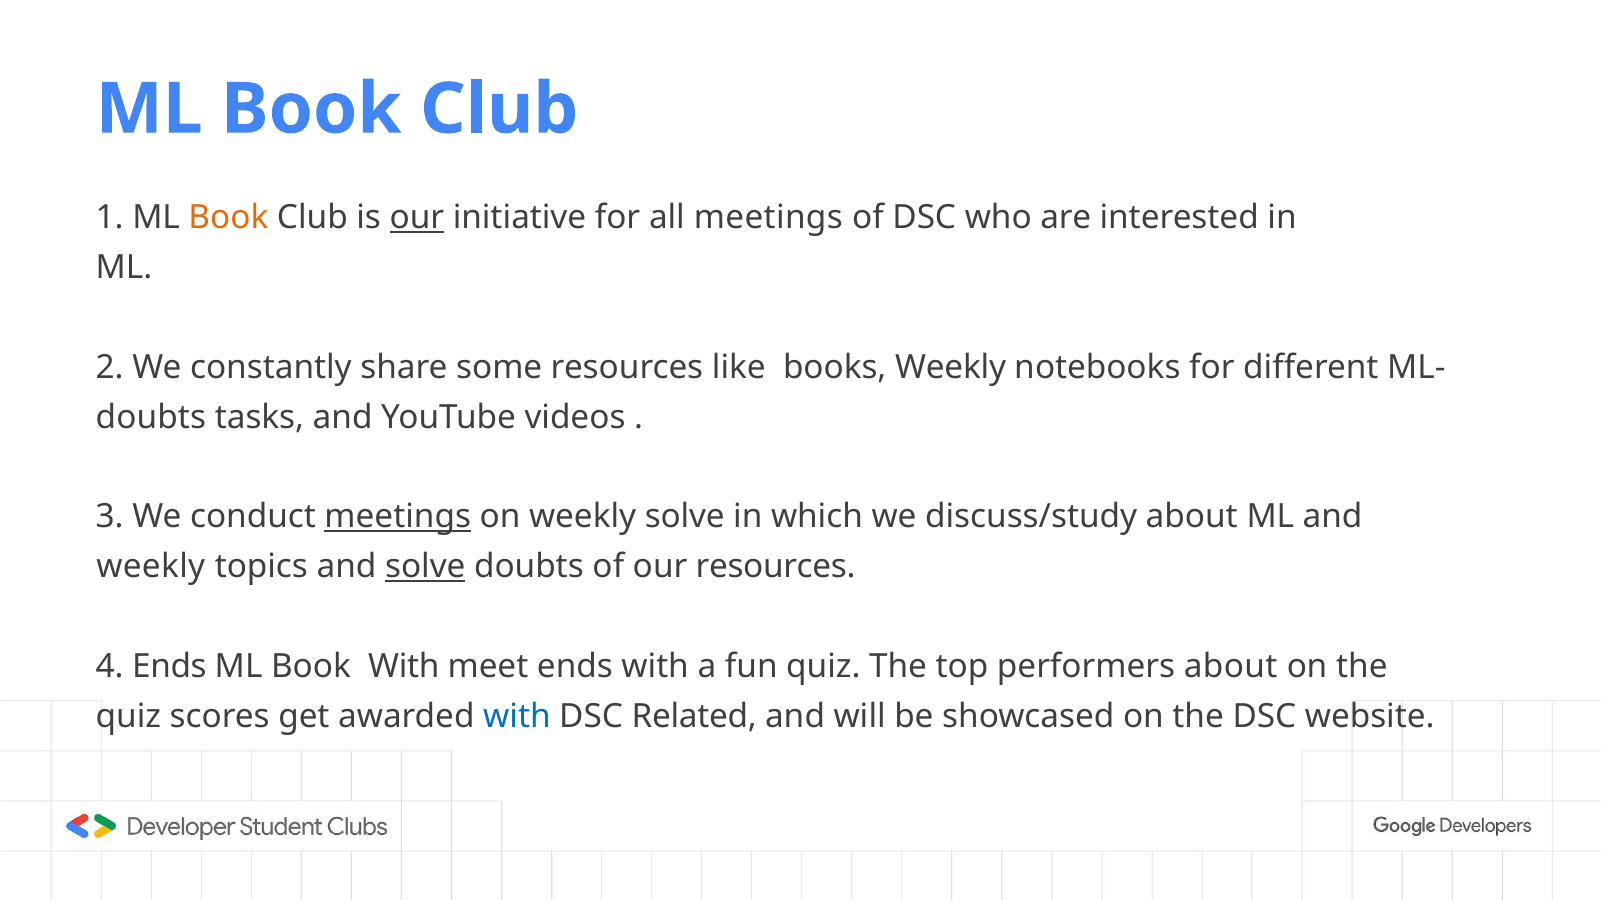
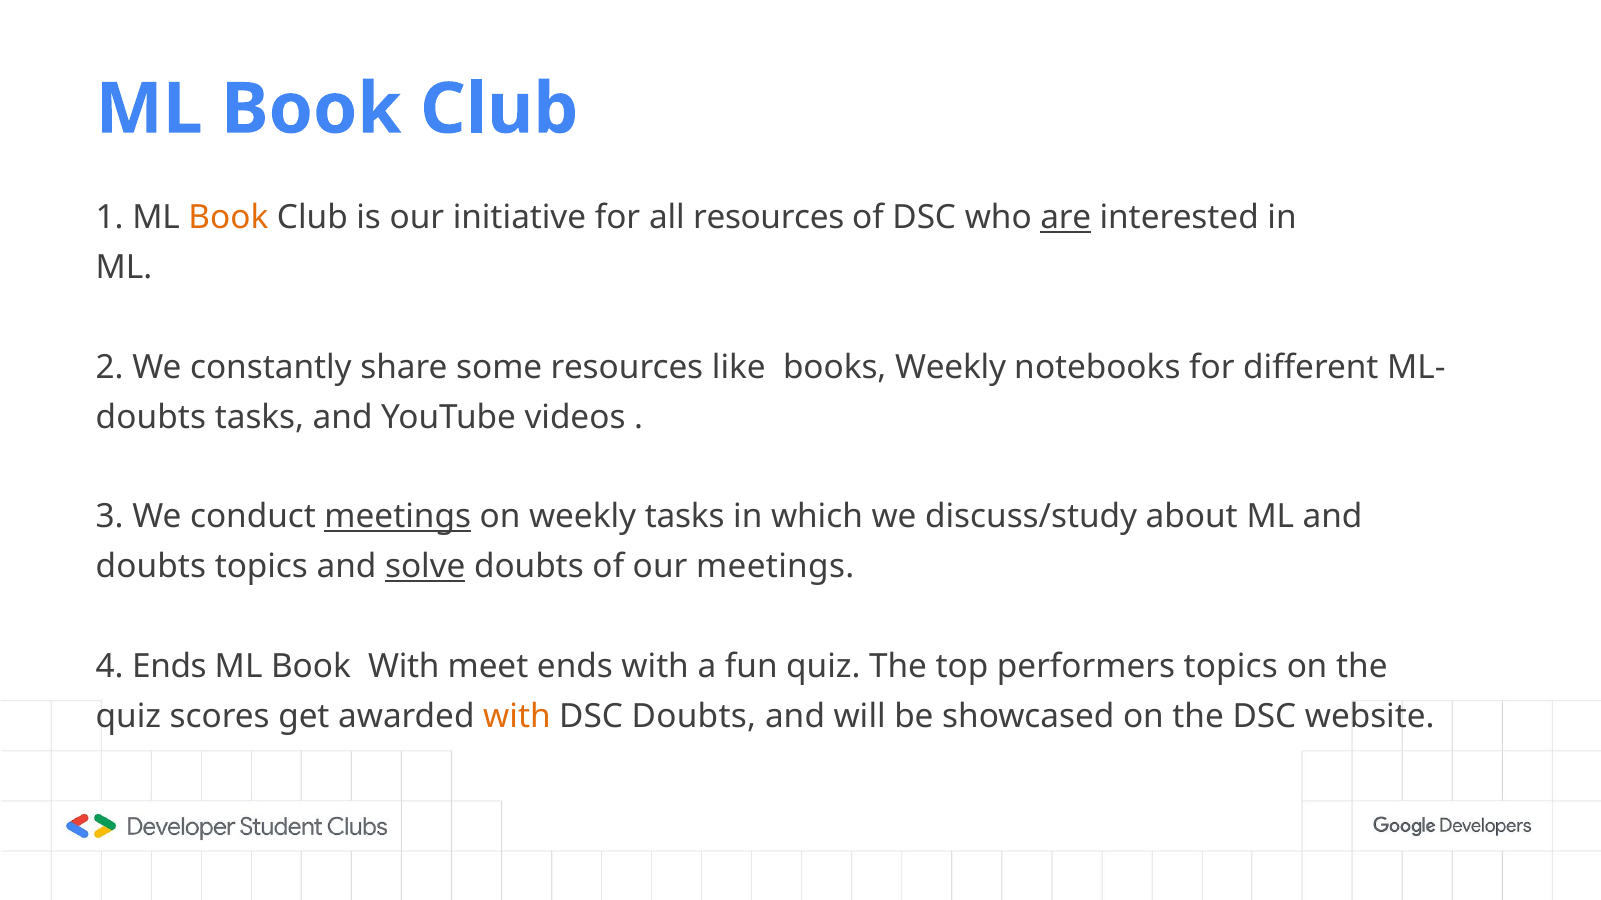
our underline: present -> none (417, 217)
all meetings: meetings -> resources (769, 217)
are underline: none -> present (1066, 217)
weekly solve: solve -> tasks (685, 517)
weekly: weekly -> doubts (151, 567)
our resources: resources -> meetings (775, 567)
performers about: about -> topics (1231, 667)
with colour: blue -> orange (517, 717)
DSC Related: Related -> Doubts (694, 717)
